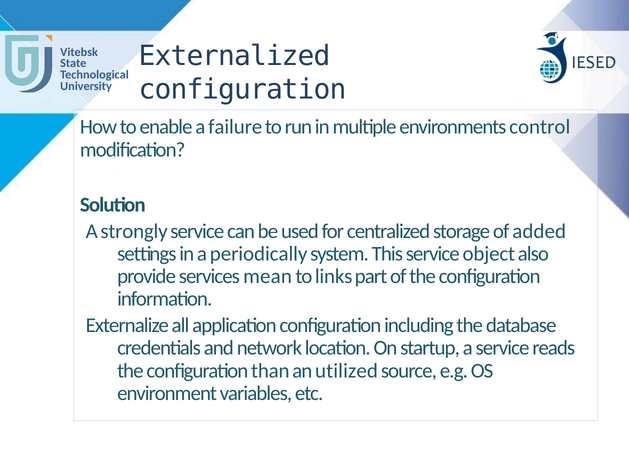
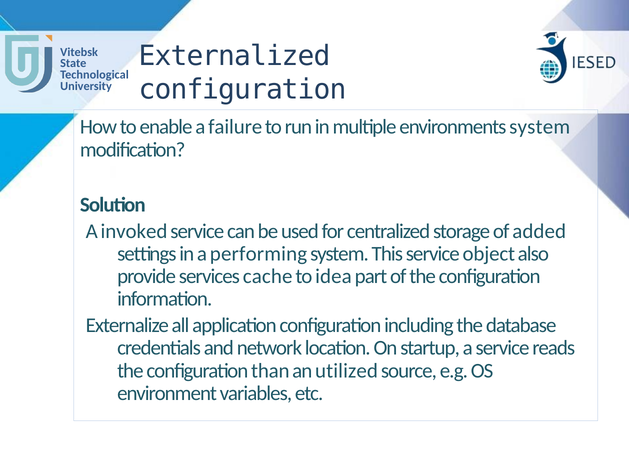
environments control: control -> system (540, 127)
strongly: strongly -> invoked (134, 232)
periodically: periodically -> performing (259, 254)
mean: mean -> cache (268, 277)
links: links -> idea (333, 277)
